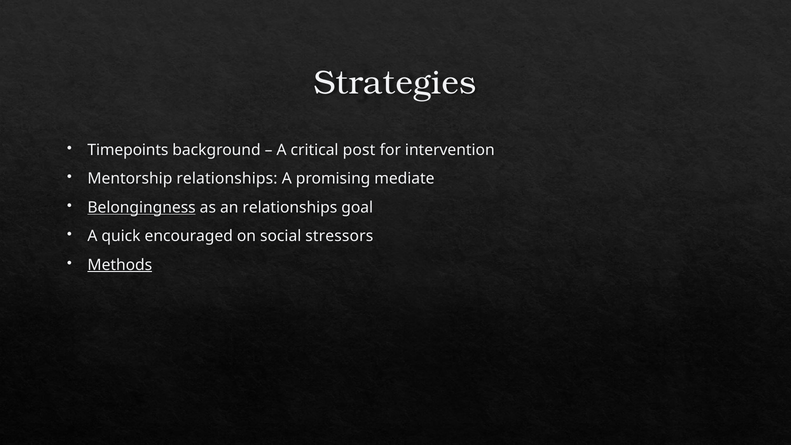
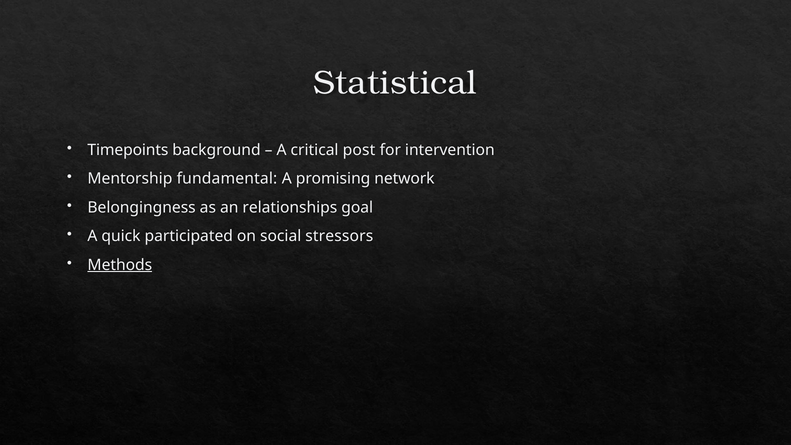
Strategies: Strategies -> Statistical (395, 83)
Mentorship relationships: relationships -> fundamental (227, 179)
mediate: mediate -> network (404, 179)
Belongingness underline: present -> none (142, 207)
encouraged: encouraged -> participated (189, 236)
